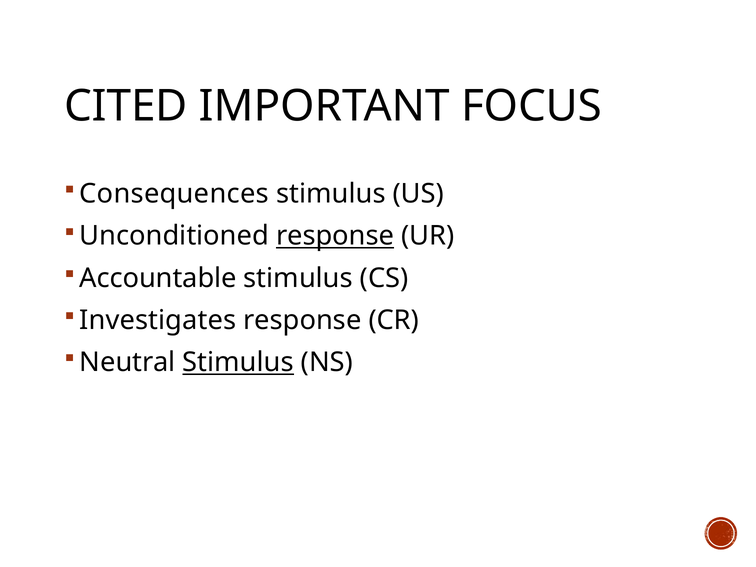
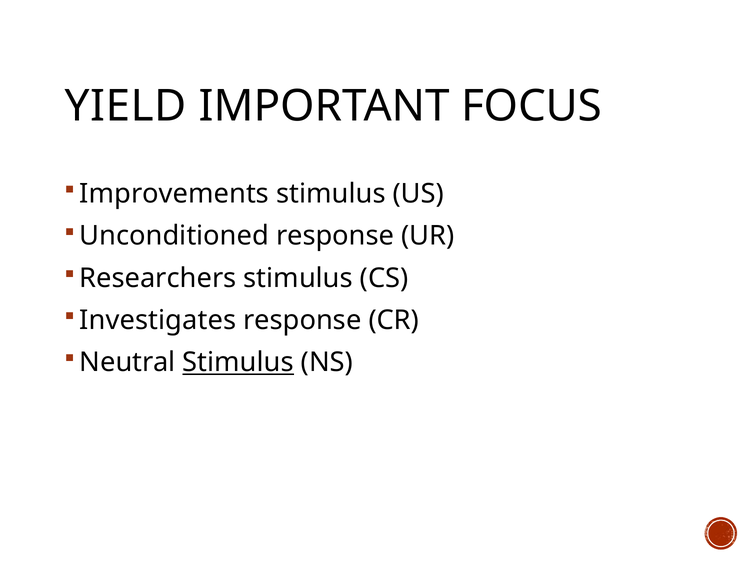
CITED: CITED -> YIELD (126, 106)
Consequences: Consequences -> Improvements (174, 194)
response underline: present -> none (335, 236)
Accountable: Accountable -> Researchers (158, 278)
